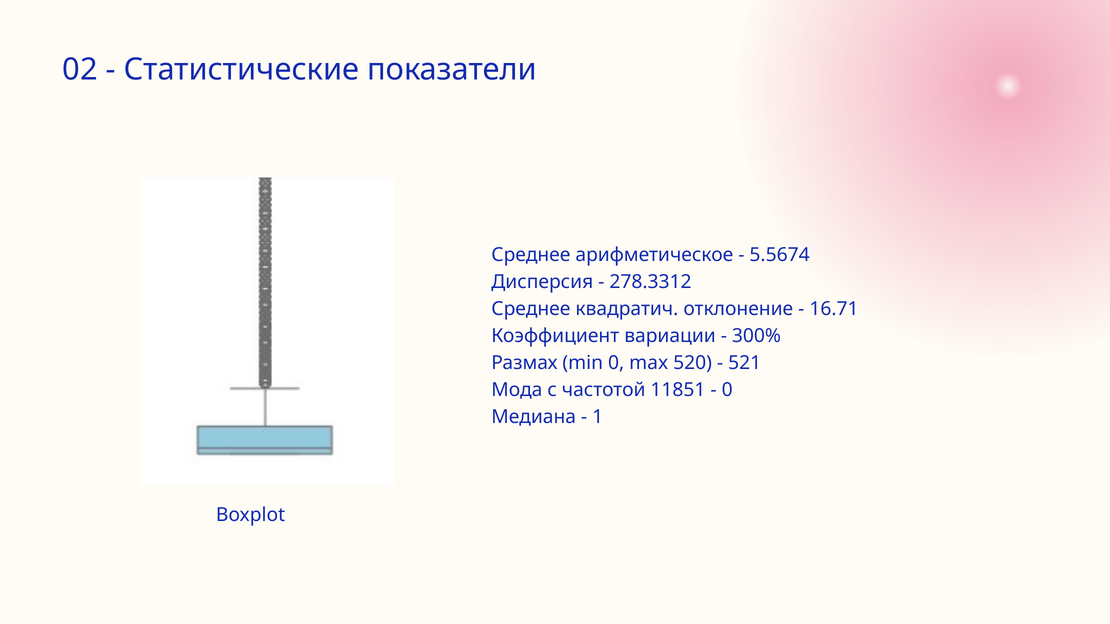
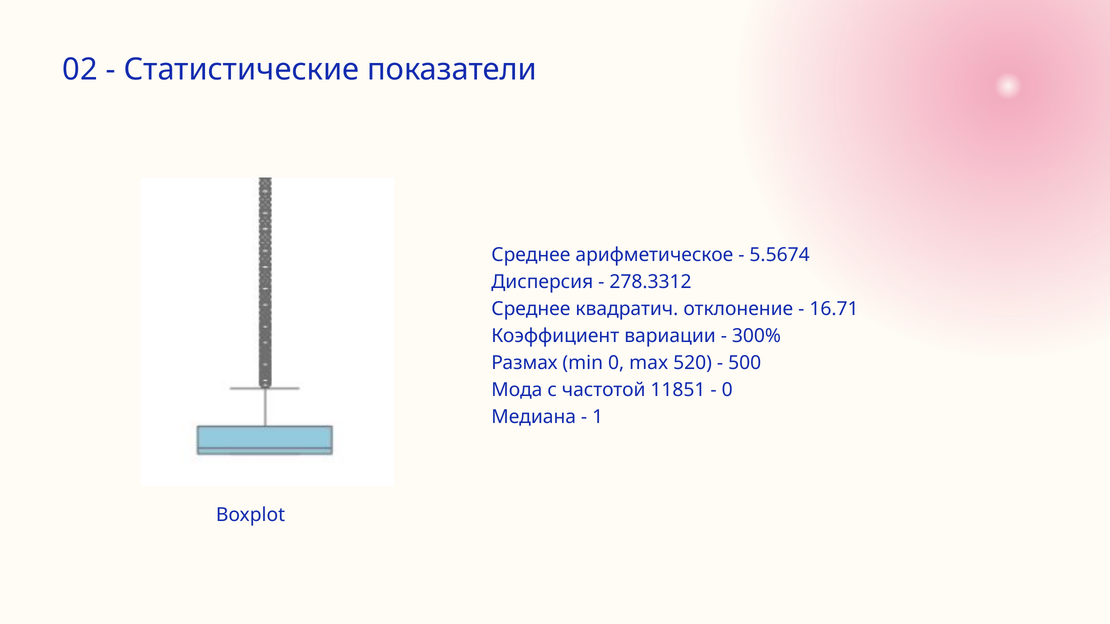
521: 521 -> 500 (745, 363)
